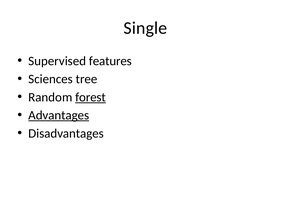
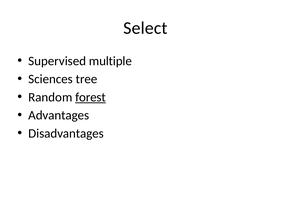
Single: Single -> Select (145, 28)
features: features -> multiple (110, 61)
Advantages underline: present -> none (59, 115)
